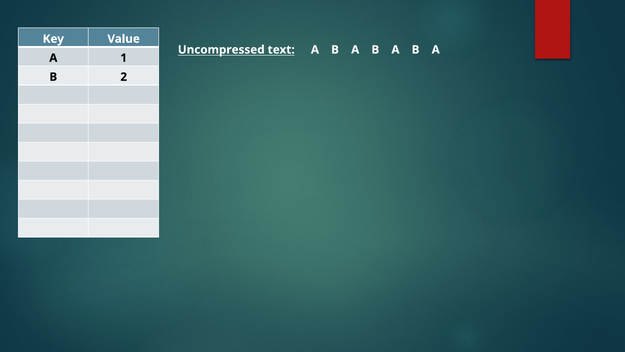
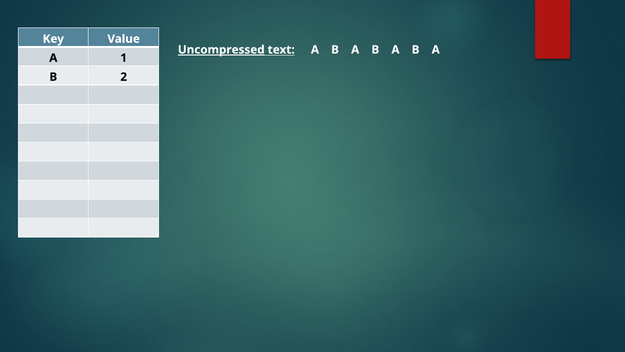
Uncompressed underline: none -> present (221, 50)
